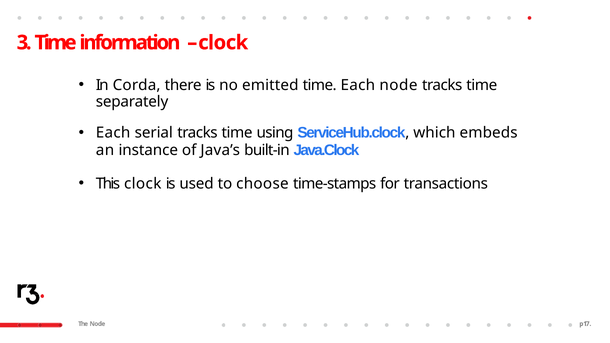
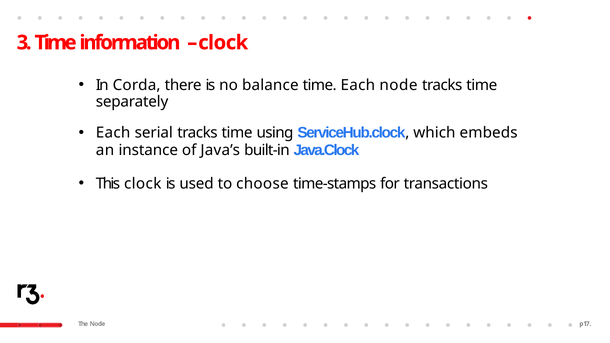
emitted: emitted -> balance (270, 85)
